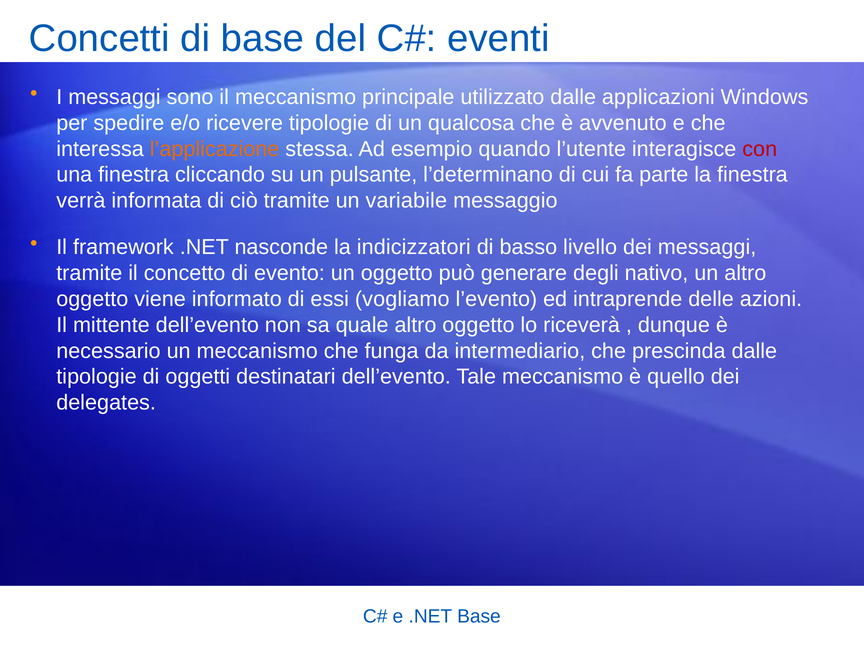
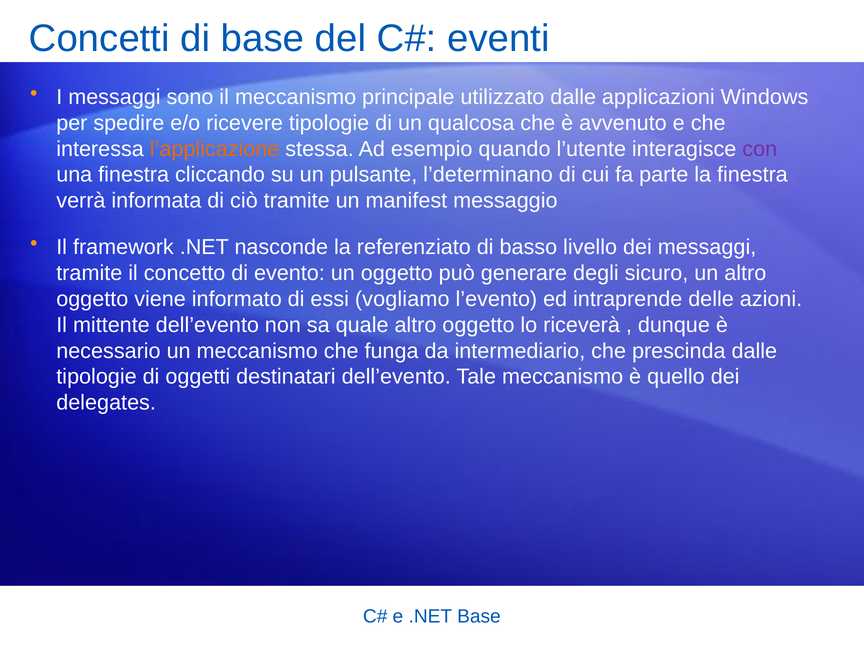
con colour: red -> purple (760, 149)
variabile: variabile -> manifest (406, 201)
indicizzatori: indicizzatori -> referenziato (414, 247)
nativo: nativo -> sicuro (657, 273)
